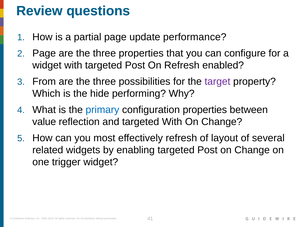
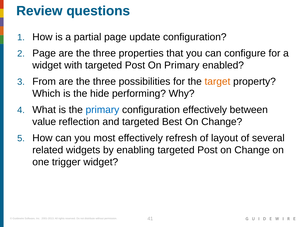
update performance: performance -> configuration (195, 37)
On Refresh: Refresh -> Primary (182, 65)
target colour: purple -> orange (217, 82)
configuration properties: properties -> effectively (205, 110)
targeted With: With -> Best (172, 122)
